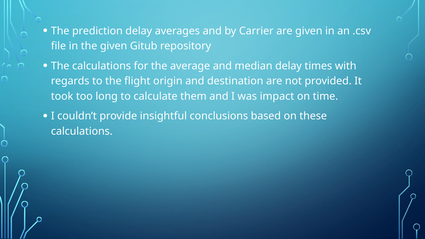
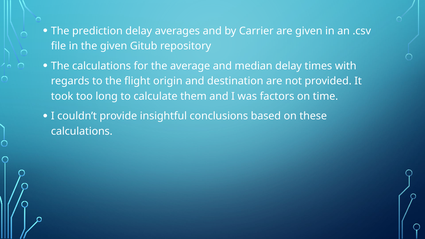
impact: impact -> factors (277, 96)
